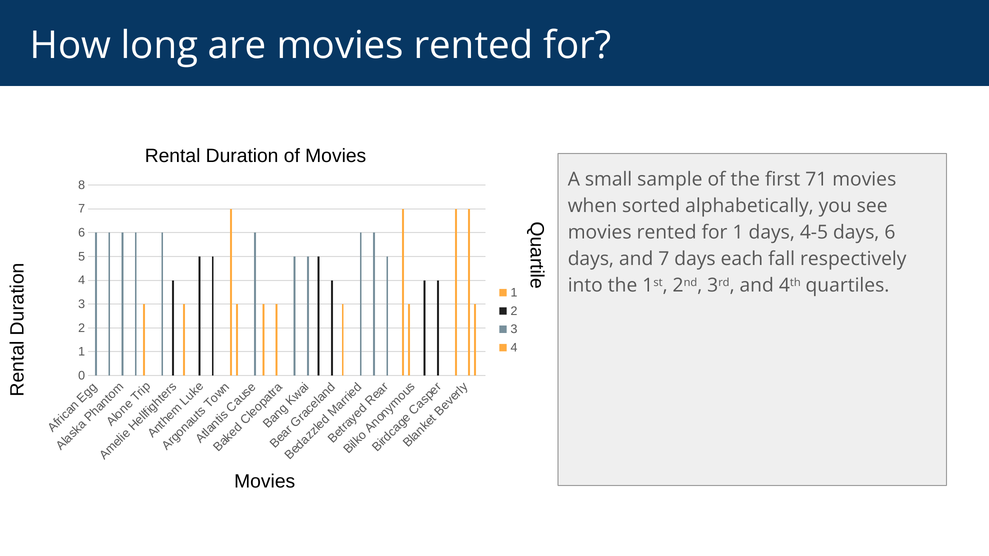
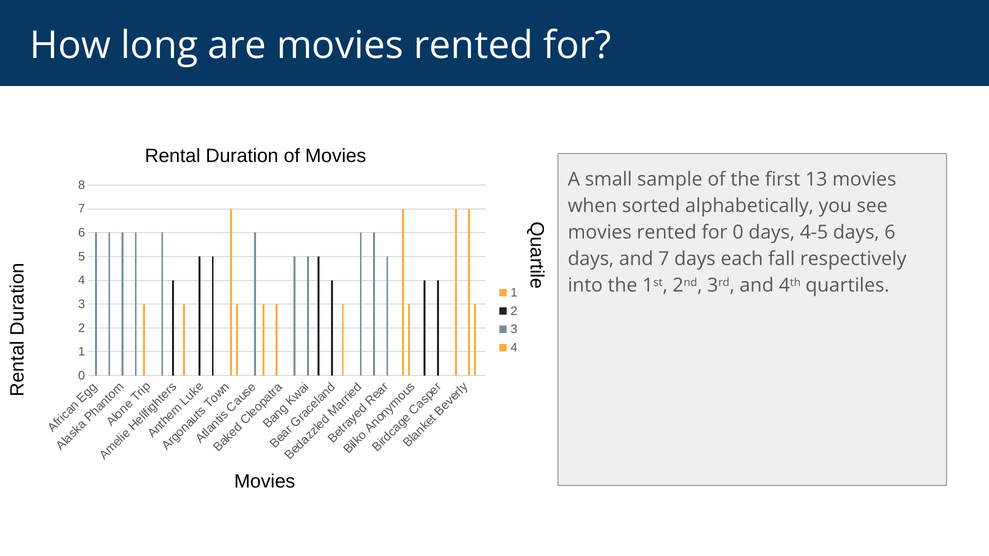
71: 71 -> 13 (816, 180)
for 1: 1 -> 0 (738, 233)
